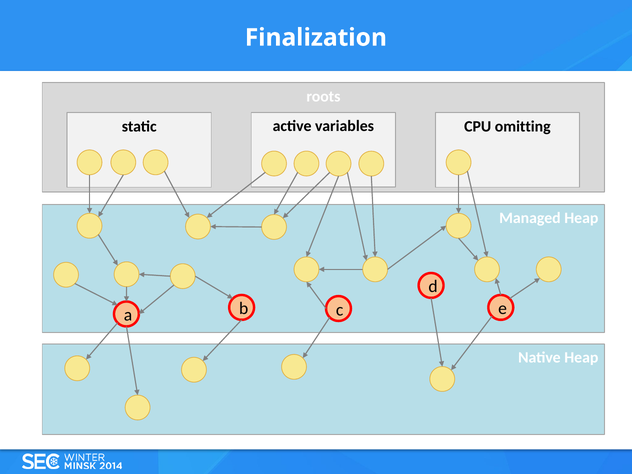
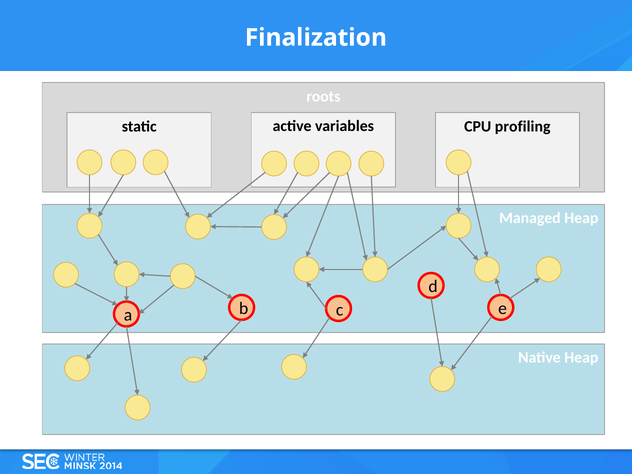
omitting: omitting -> profiling (523, 126)
